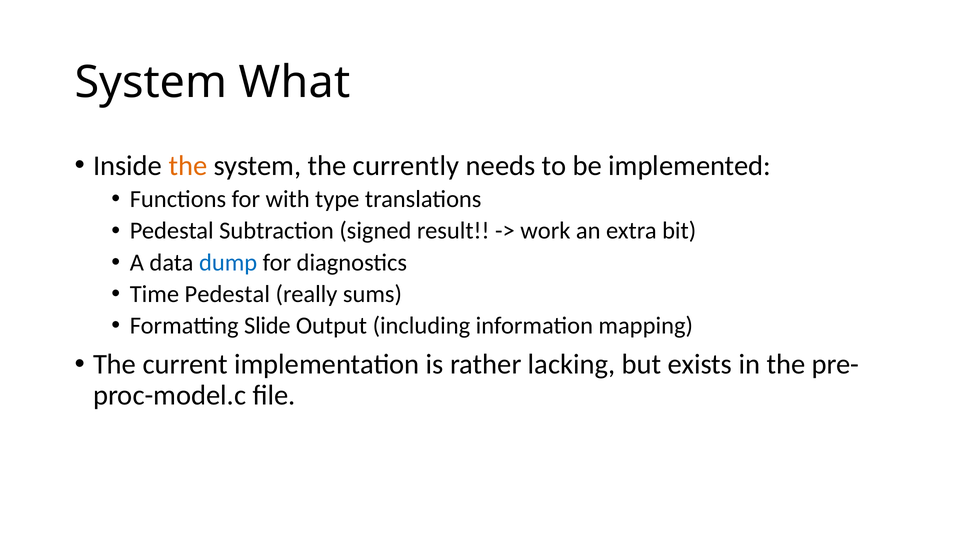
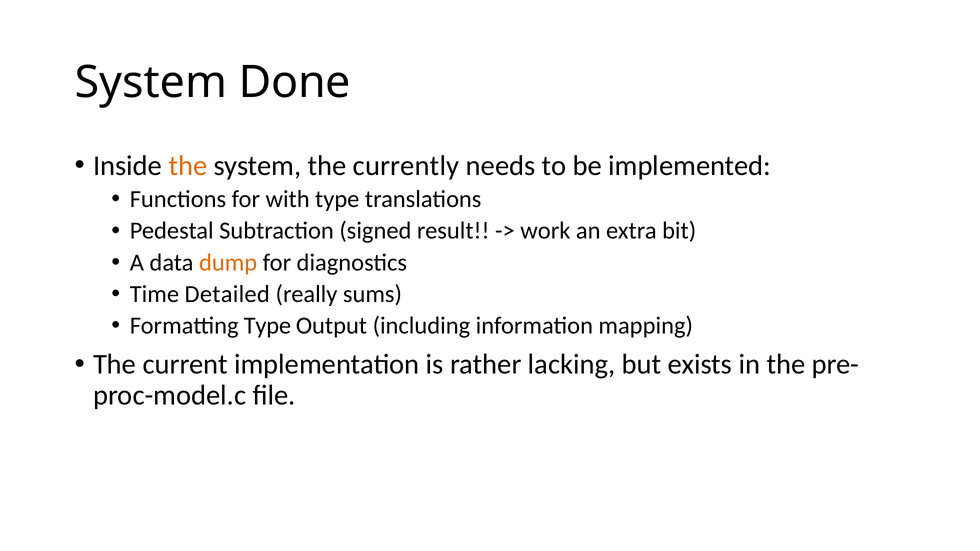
What: What -> Done (295, 82)
dump colour: blue -> orange (228, 263)
Time Pedestal: Pedestal -> Detailed (227, 294)
Formatting Slide: Slide -> Type (267, 326)
